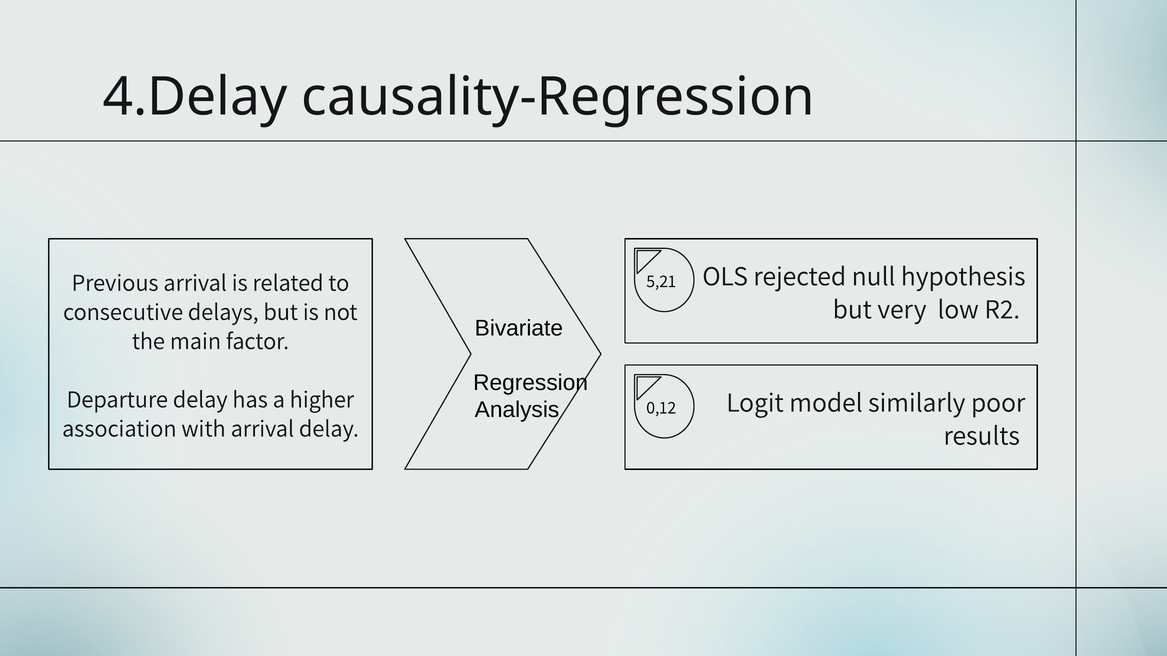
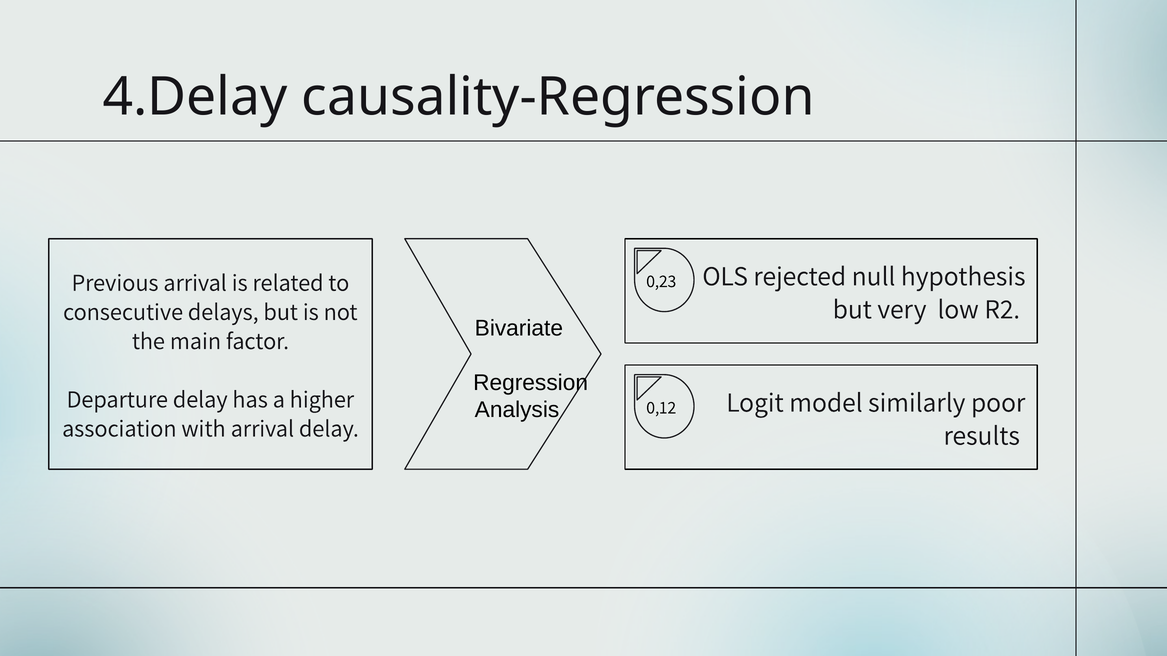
5,21: 5,21 -> 0,23 (661, 281)
